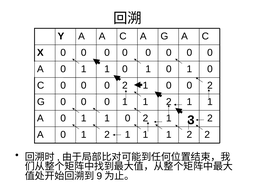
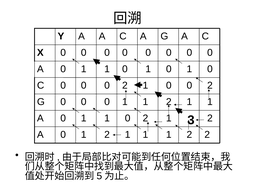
9: 9 -> 5 (99, 176)
